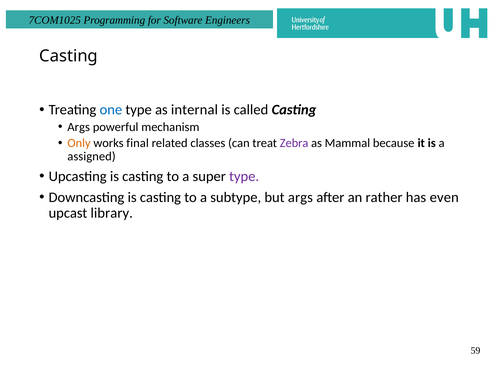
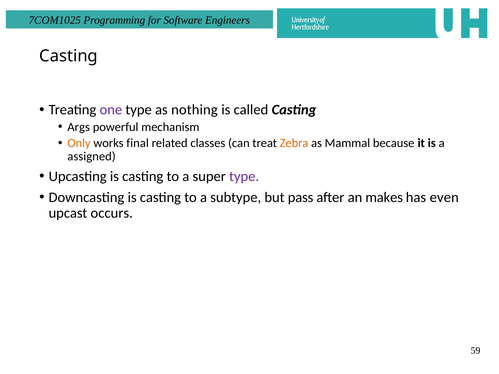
one colour: blue -> purple (111, 110)
internal: internal -> nothing (194, 110)
Zebra colour: purple -> orange (294, 143)
but args: args -> pass (301, 197)
rather: rather -> makes (384, 197)
library: library -> occurs (112, 213)
